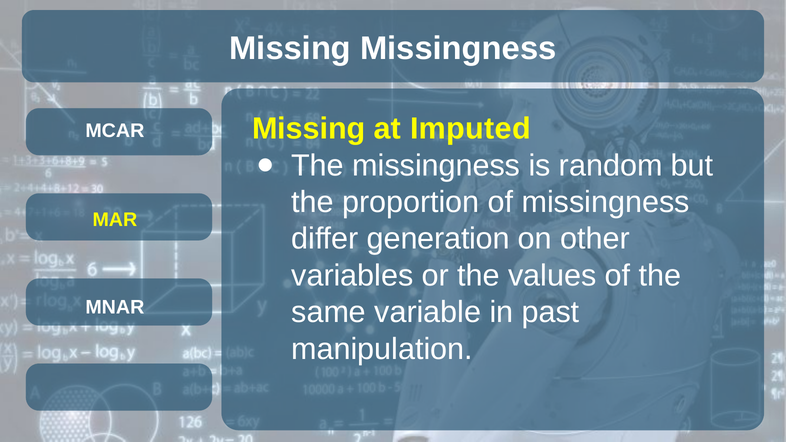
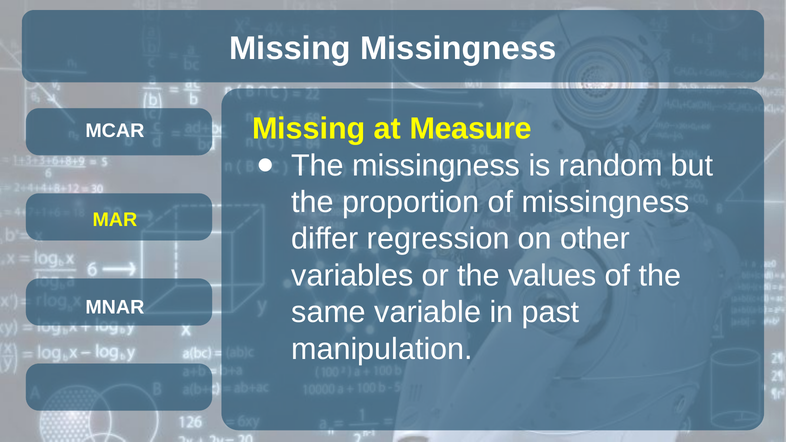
Imputed: Imputed -> Measure (471, 129)
generation: generation -> regression (438, 239)
